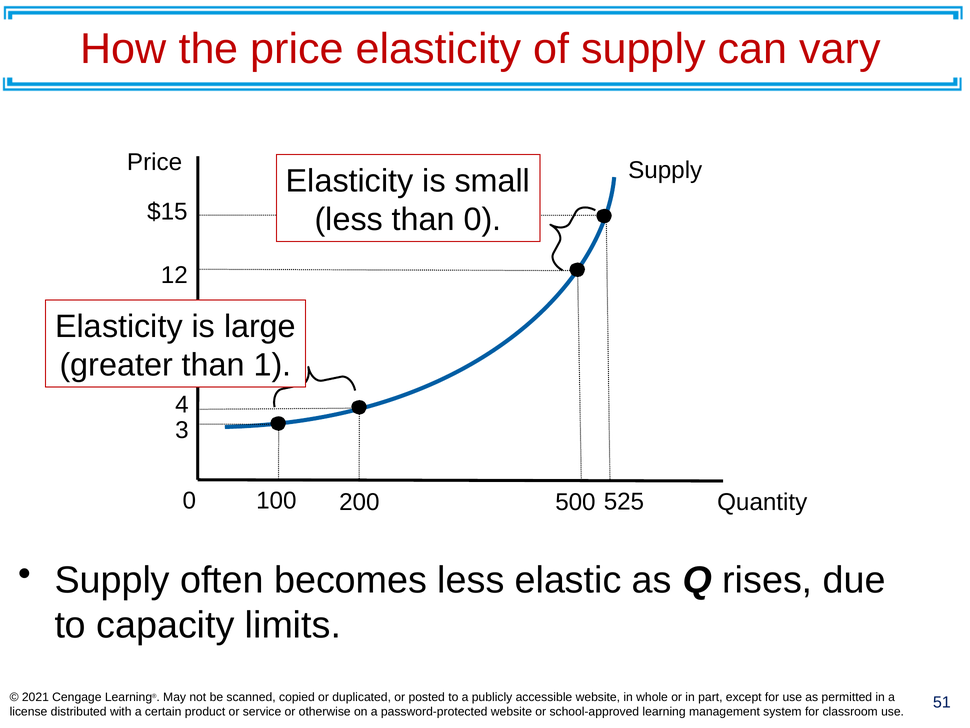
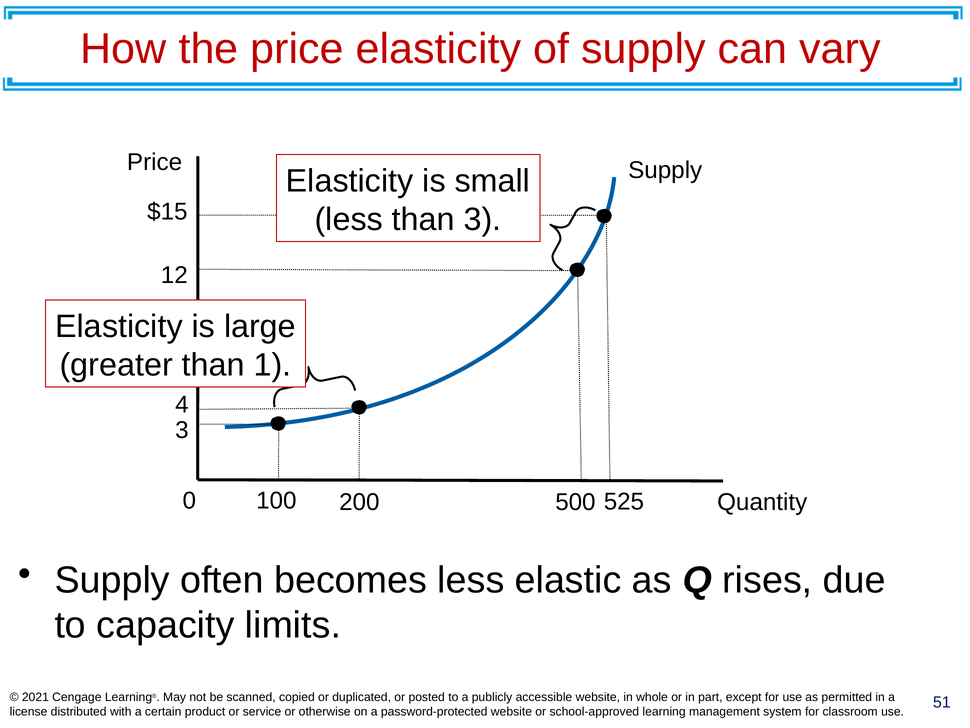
than 0: 0 -> 3 (483, 220)
